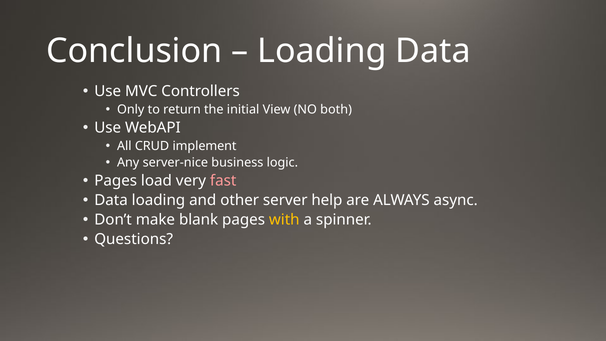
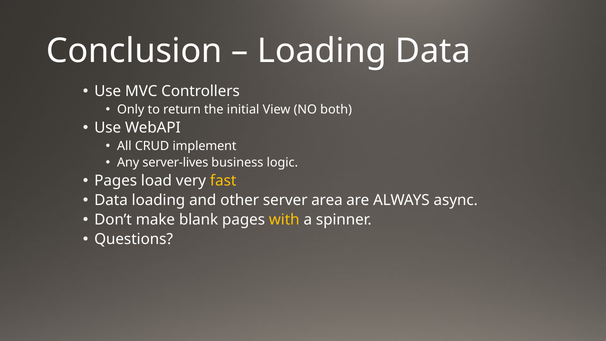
server-nice: server-nice -> server-lives (175, 163)
fast colour: pink -> yellow (223, 181)
help: help -> area (327, 200)
